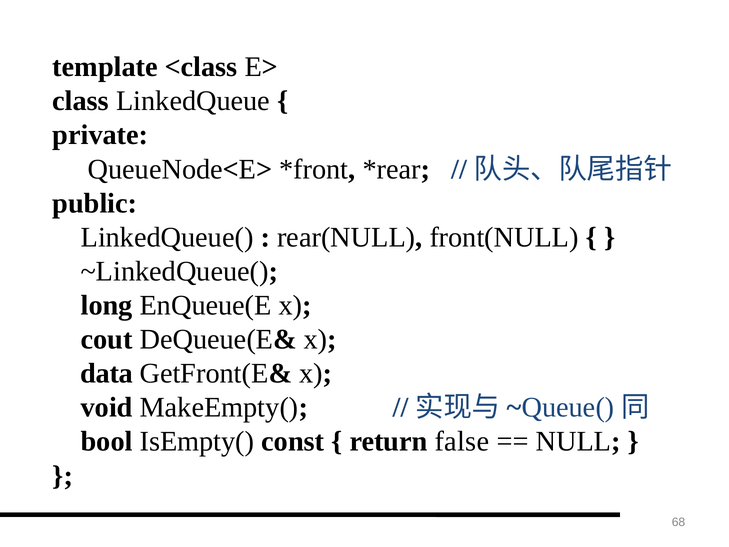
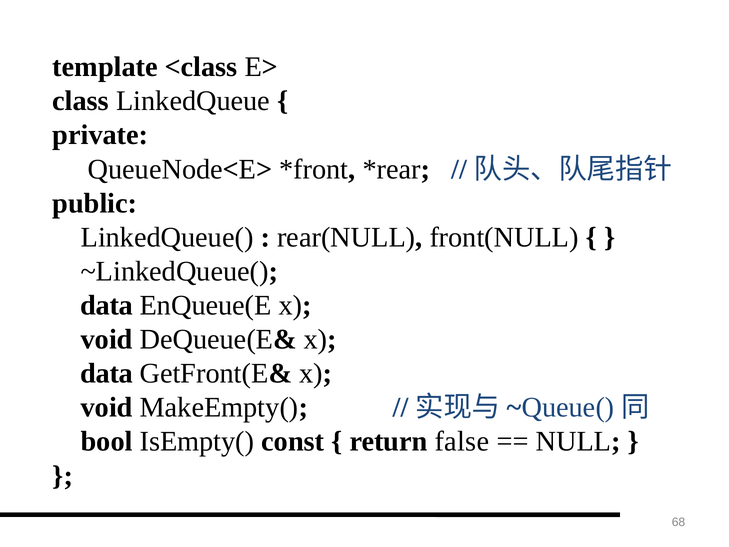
long: long -> data (107, 305)
cout: cout -> void (107, 339)
